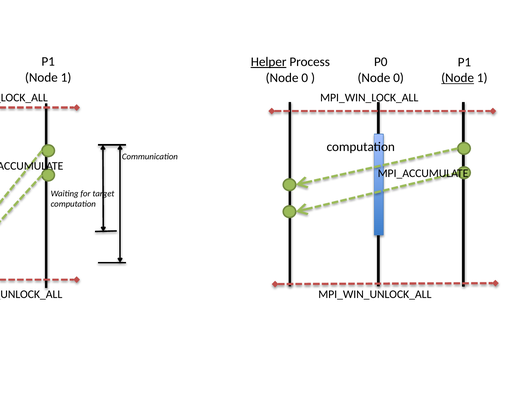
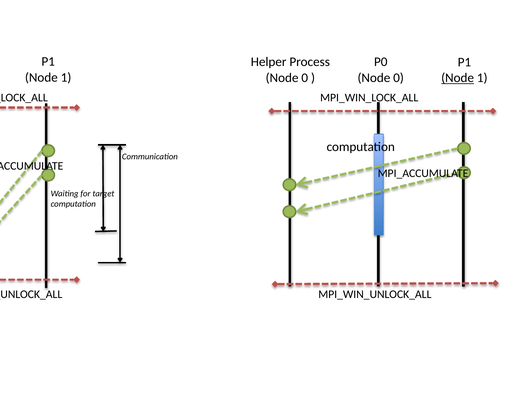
Helper underline: present -> none (269, 62)
